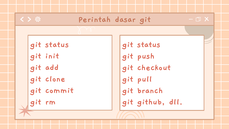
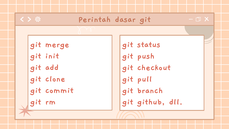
status: status -> merge (57, 44)
